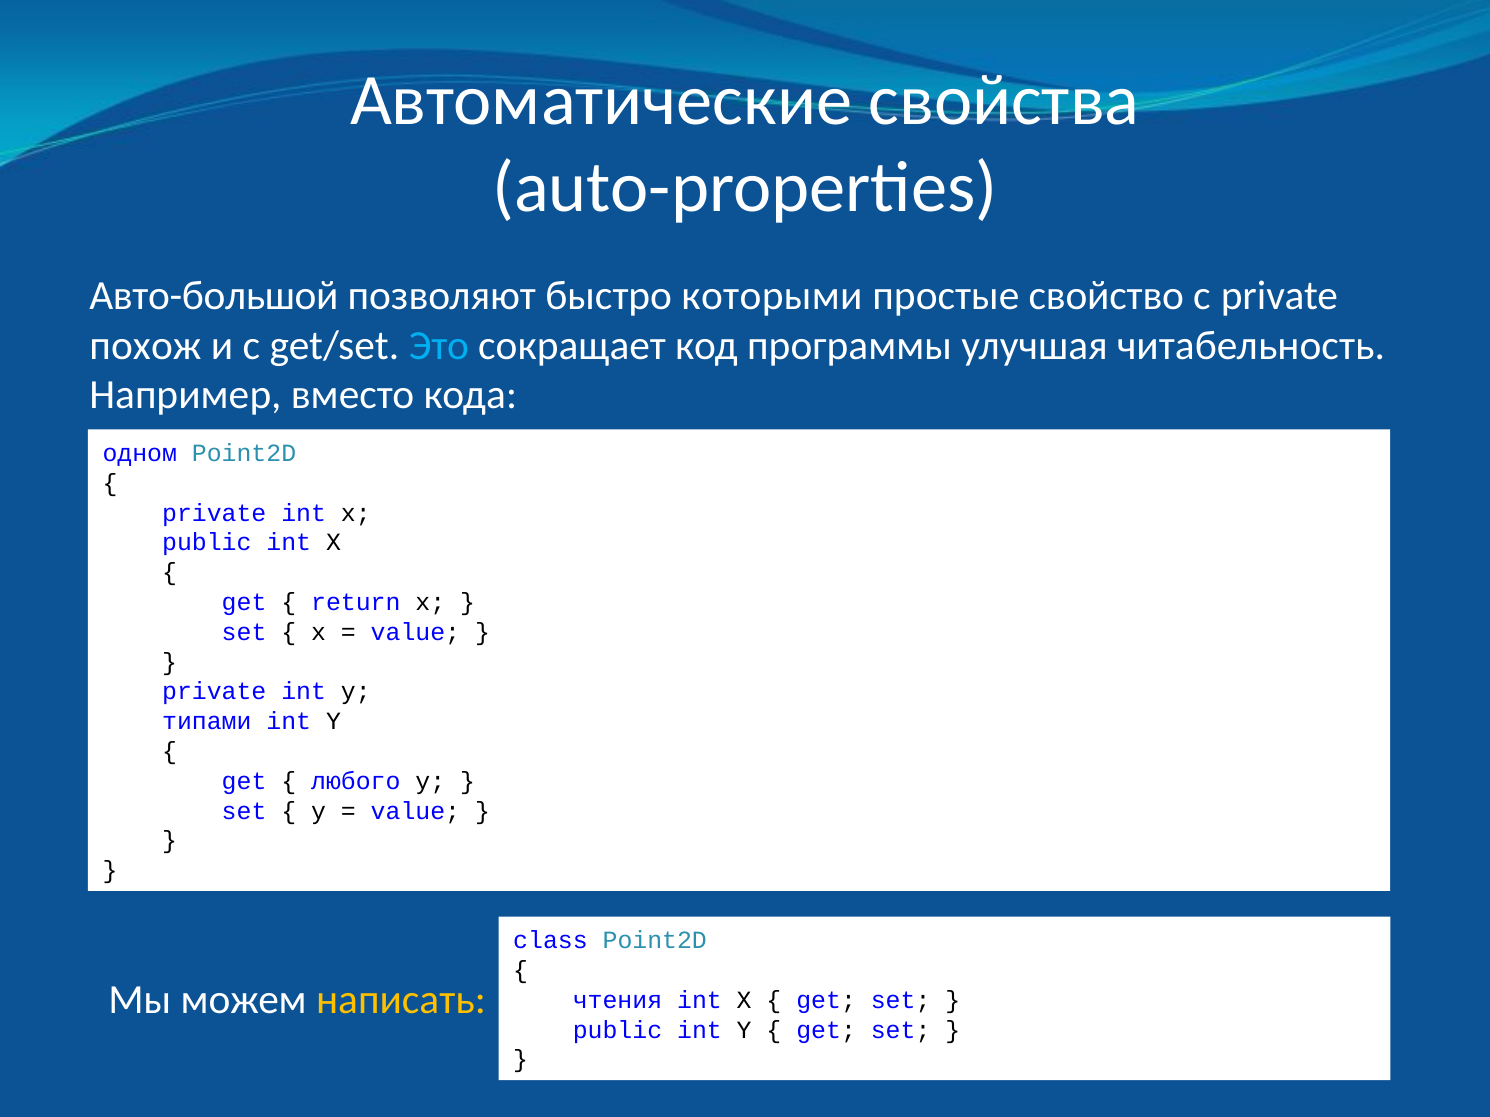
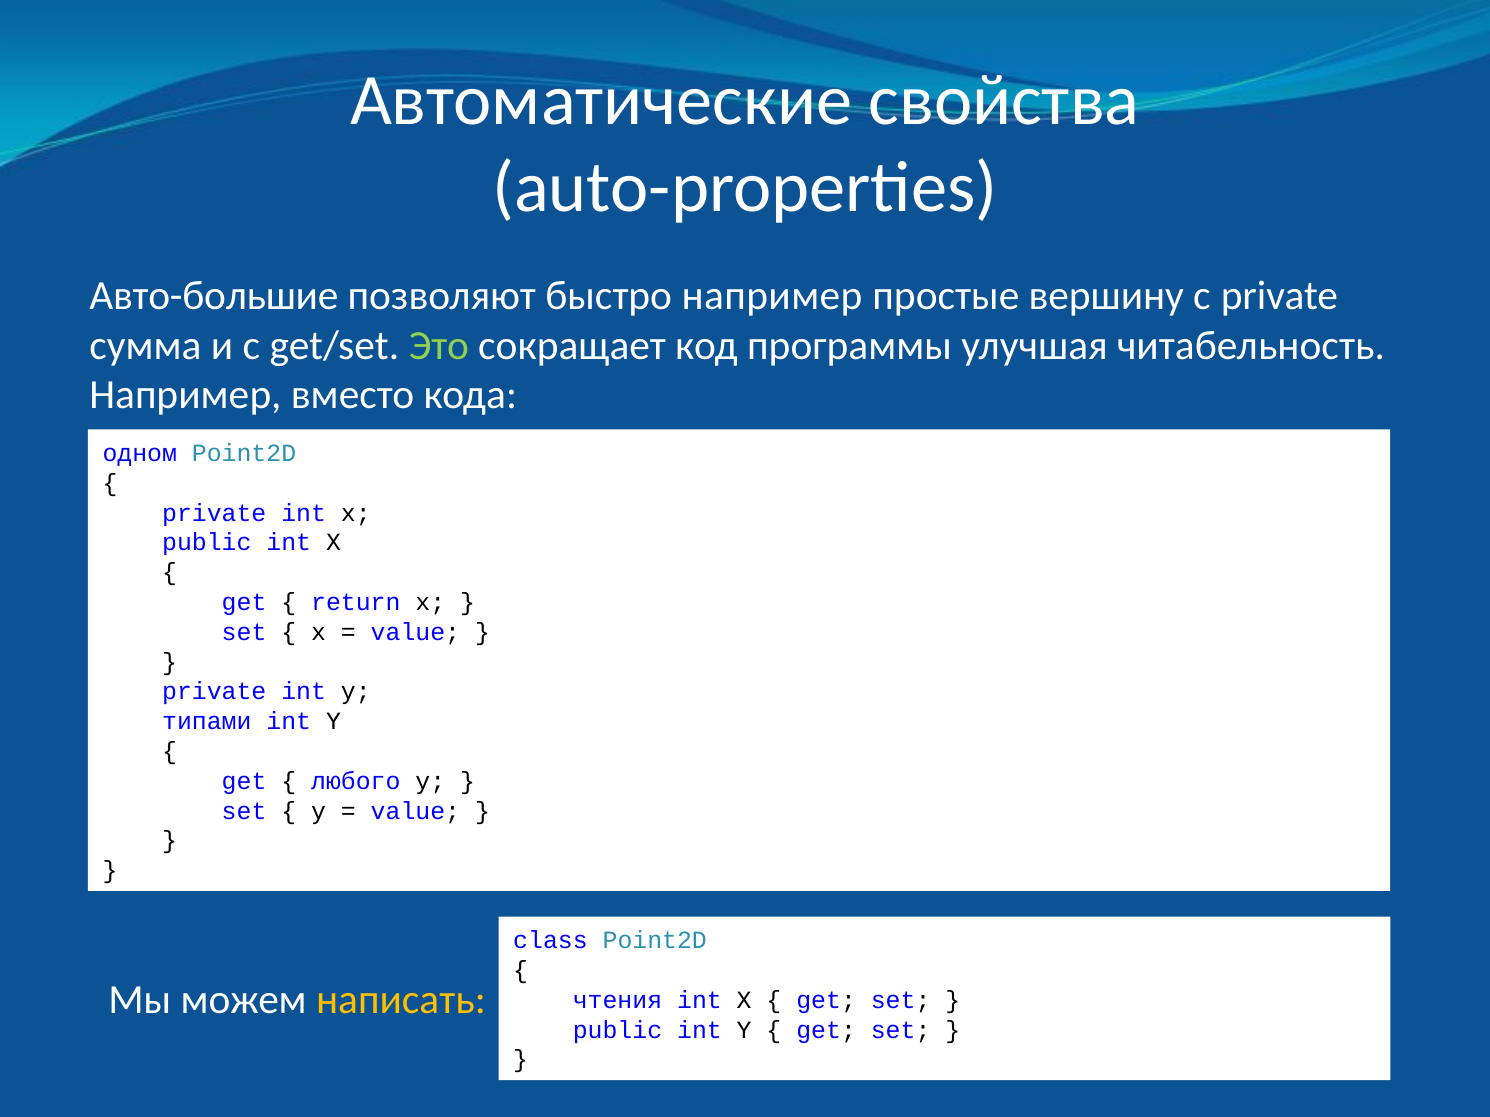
Авто-большой: Авто-большой -> Авто-большие (214, 296)
быстро которыми: которыми -> например (772, 296)
свойство: свойство -> вершину (1106, 296)
похож: похож -> сумма (145, 346)
Это colour: light blue -> light green (439, 346)
